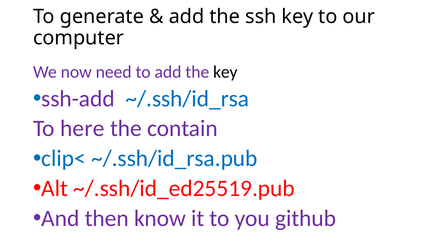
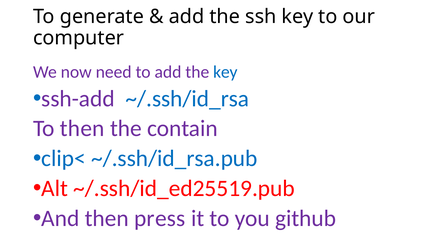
key colour: black -> blue (225, 72)
To here: here -> then (82, 128)
know: know -> press (160, 218)
